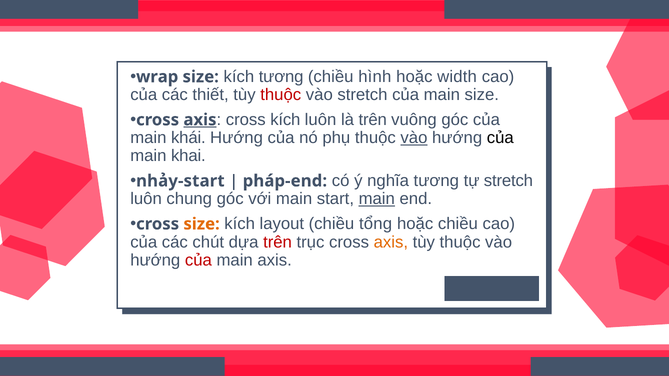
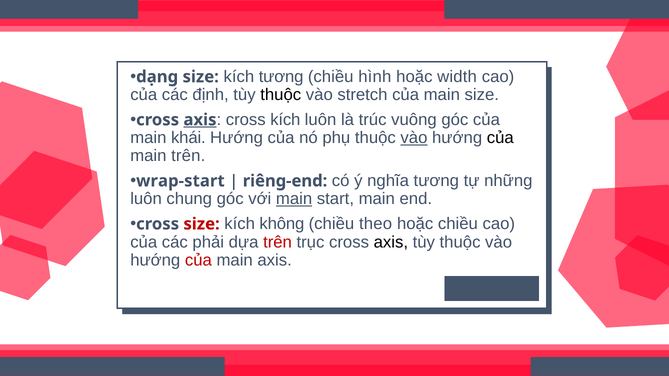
wrap: wrap -> dạng (157, 77)
thiết: thiết -> định (211, 95)
thuộc colour: red -> black (281, 95)
là trên: trên -> trúc (373, 120)
main khai: khai -> trên (188, 156)
nhảy-start: nhảy-start -> wrap-start (180, 181)
pháp-end: pháp-end -> riêng-end (285, 181)
tự stretch: stretch -> những (508, 181)
main underline: none -> present (294, 199)
main underline: present -> none (377, 199)
size colour: orange -> red (202, 224)
layout: layout -> không (282, 224)
tổng: tổng -> theo (376, 224)
chút: chút -> phải (208, 242)
axis colour: orange -> black (391, 242)
